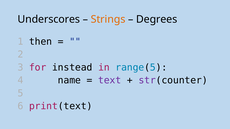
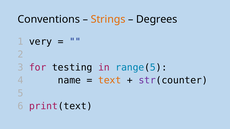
Underscores: Underscores -> Conventions (49, 19)
then: then -> very (41, 42)
instead: instead -> testing (72, 68)
text colour: purple -> orange (110, 81)
